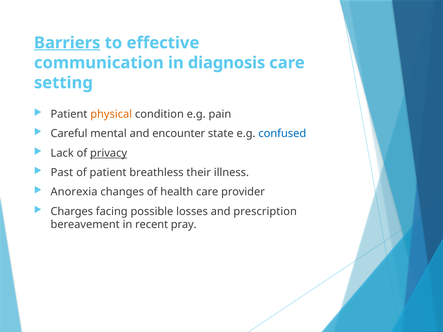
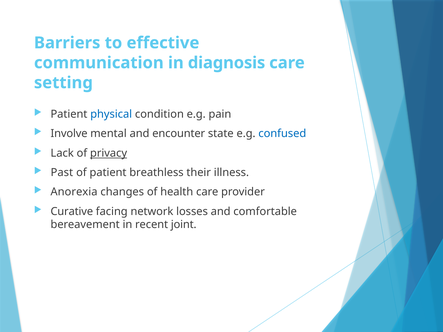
Barriers underline: present -> none (67, 43)
physical colour: orange -> blue (111, 114)
Careful: Careful -> Involve (69, 134)
Charges: Charges -> Curative (72, 212)
possible: possible -> network (152, 212)
prescription: prescription -> comfortable (265, 212)
pray: pray -> joint (184, 225)
